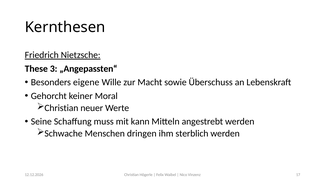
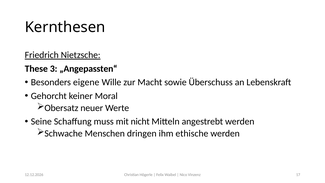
Christian: Christian -> Obersatz (61, 108)
kann: kann -> nicht (140, 121)
sterblich: sterblich -> ethische (192, 133)
